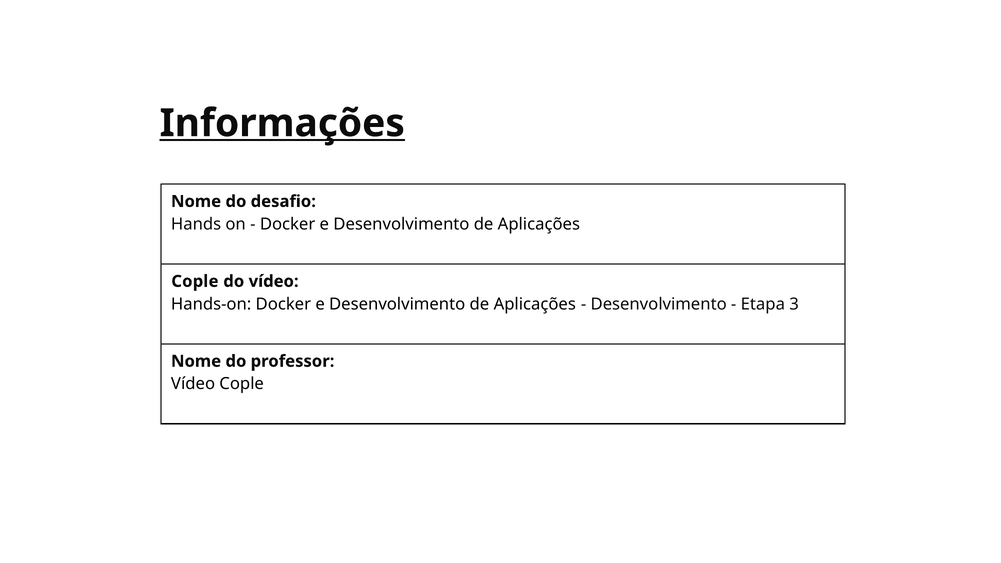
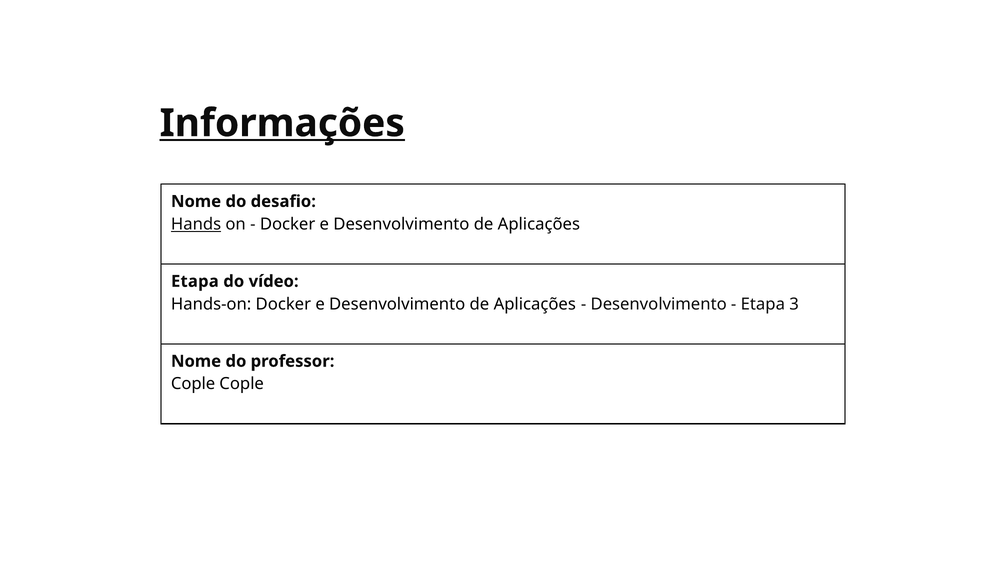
Hands underline: none -> present (196, 224)
Cople: Cople -> Etapa (195, 281)
Vídeo: Vídeo -> Cople (193, 384)
